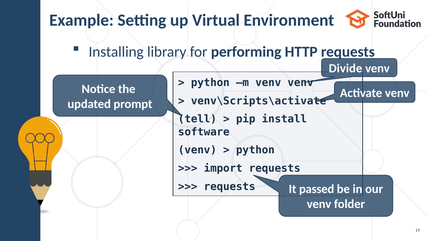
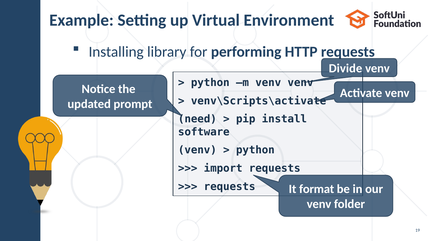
tell: tell -> need (197, 119)
passed: passed -> format (317, 189)
